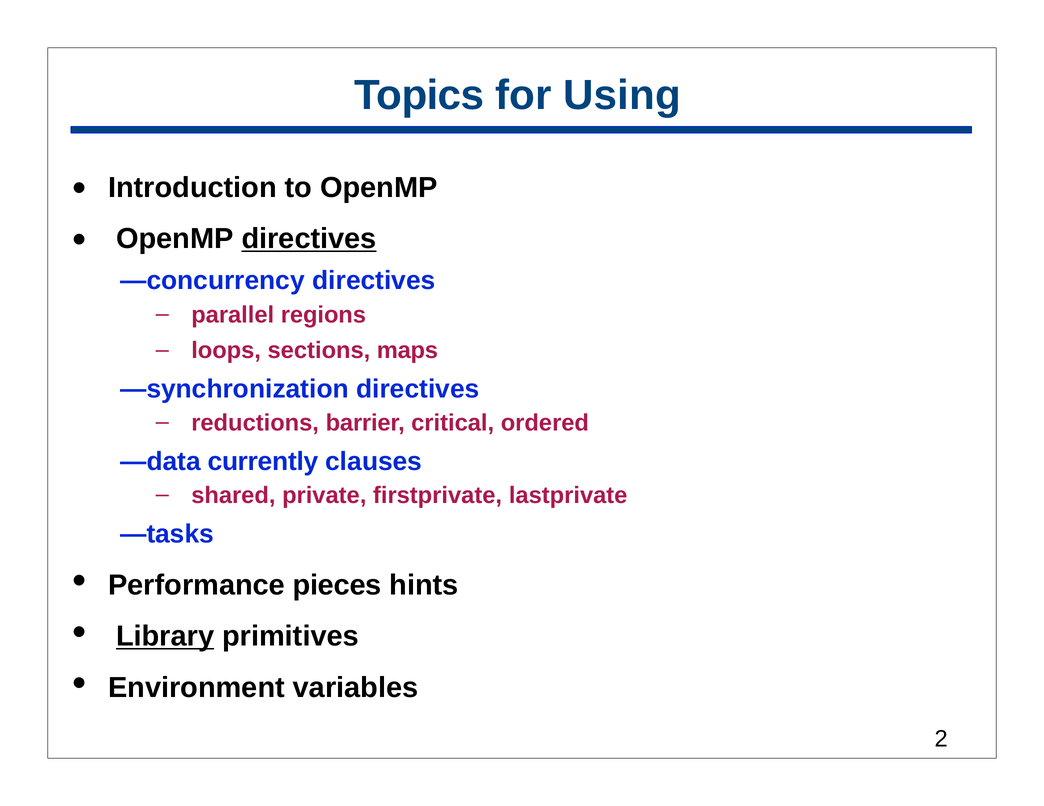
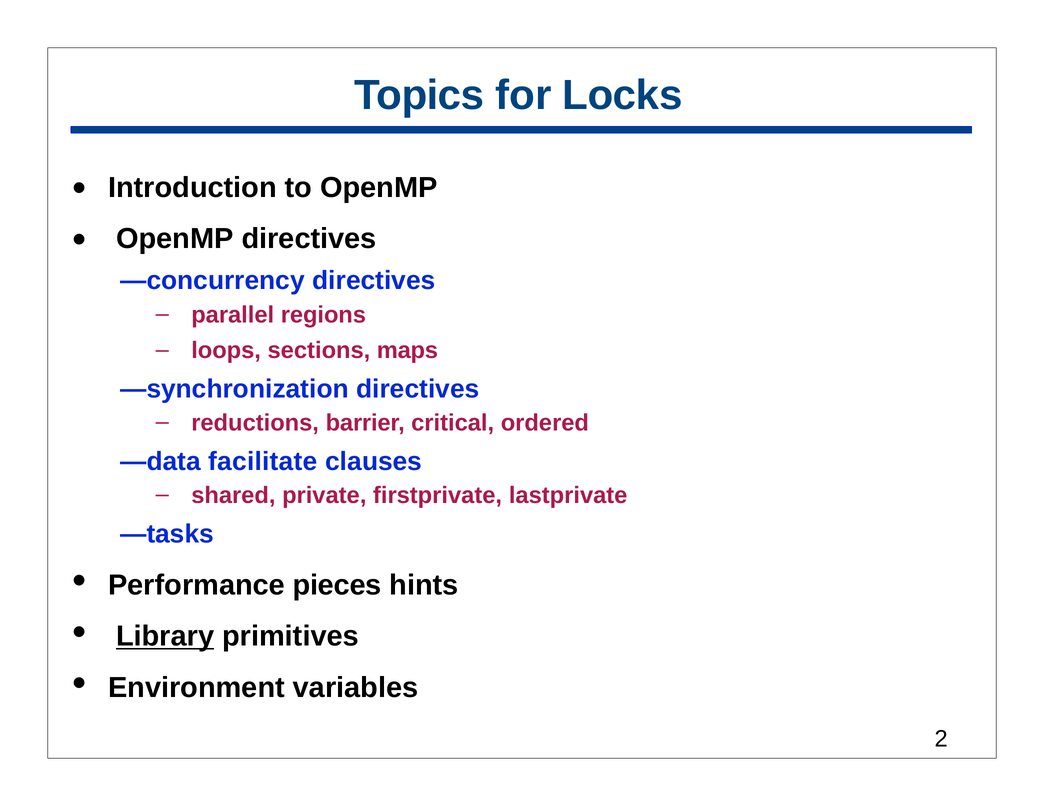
Using: Using -> Locks (622, 95)
directives underline: present -> none (309, 239)
currently: currently -> facilitate (263, 462)
